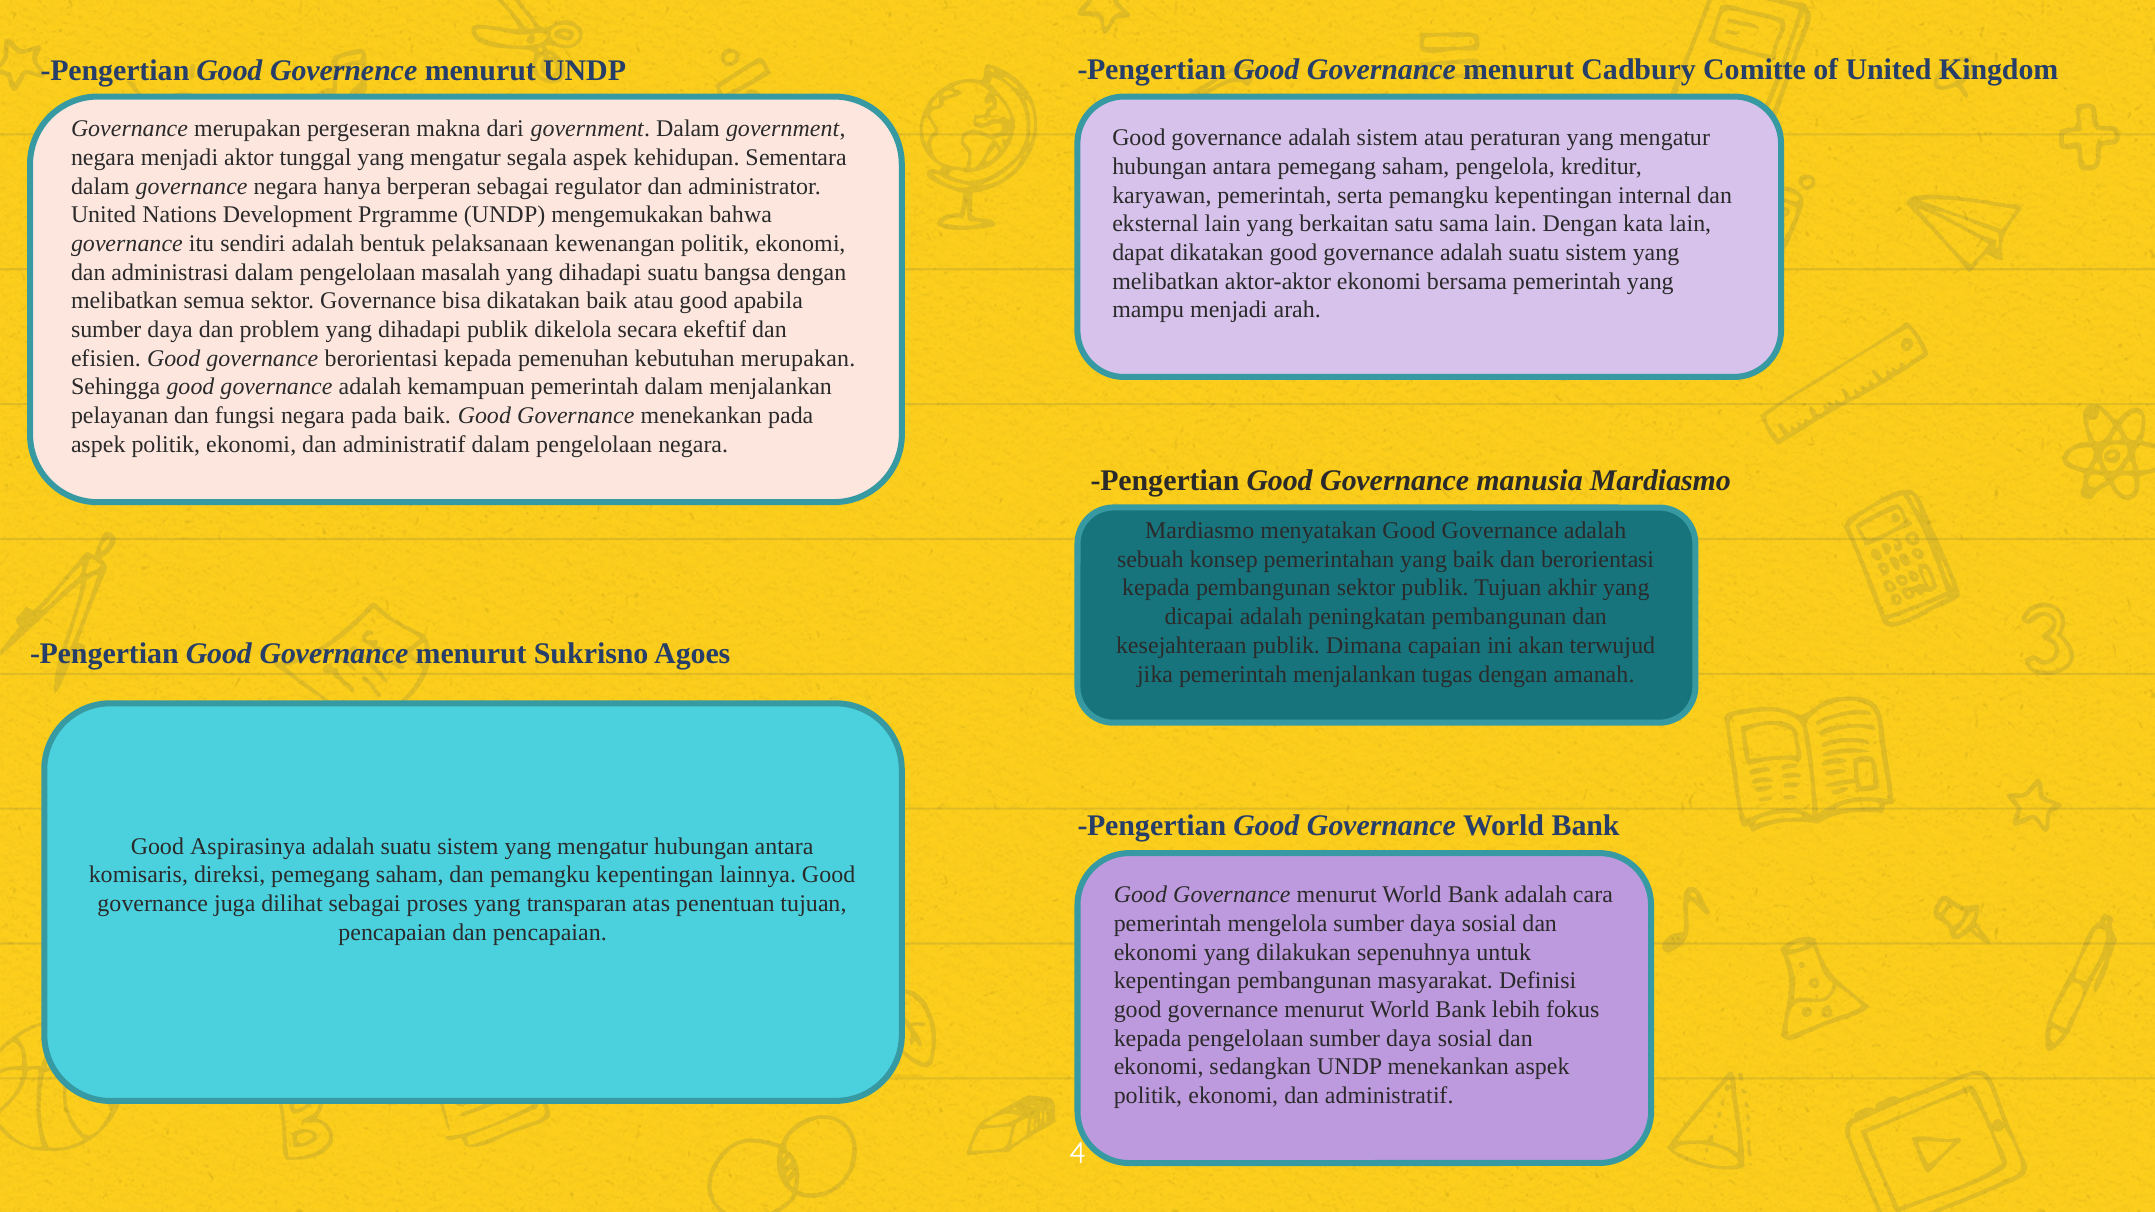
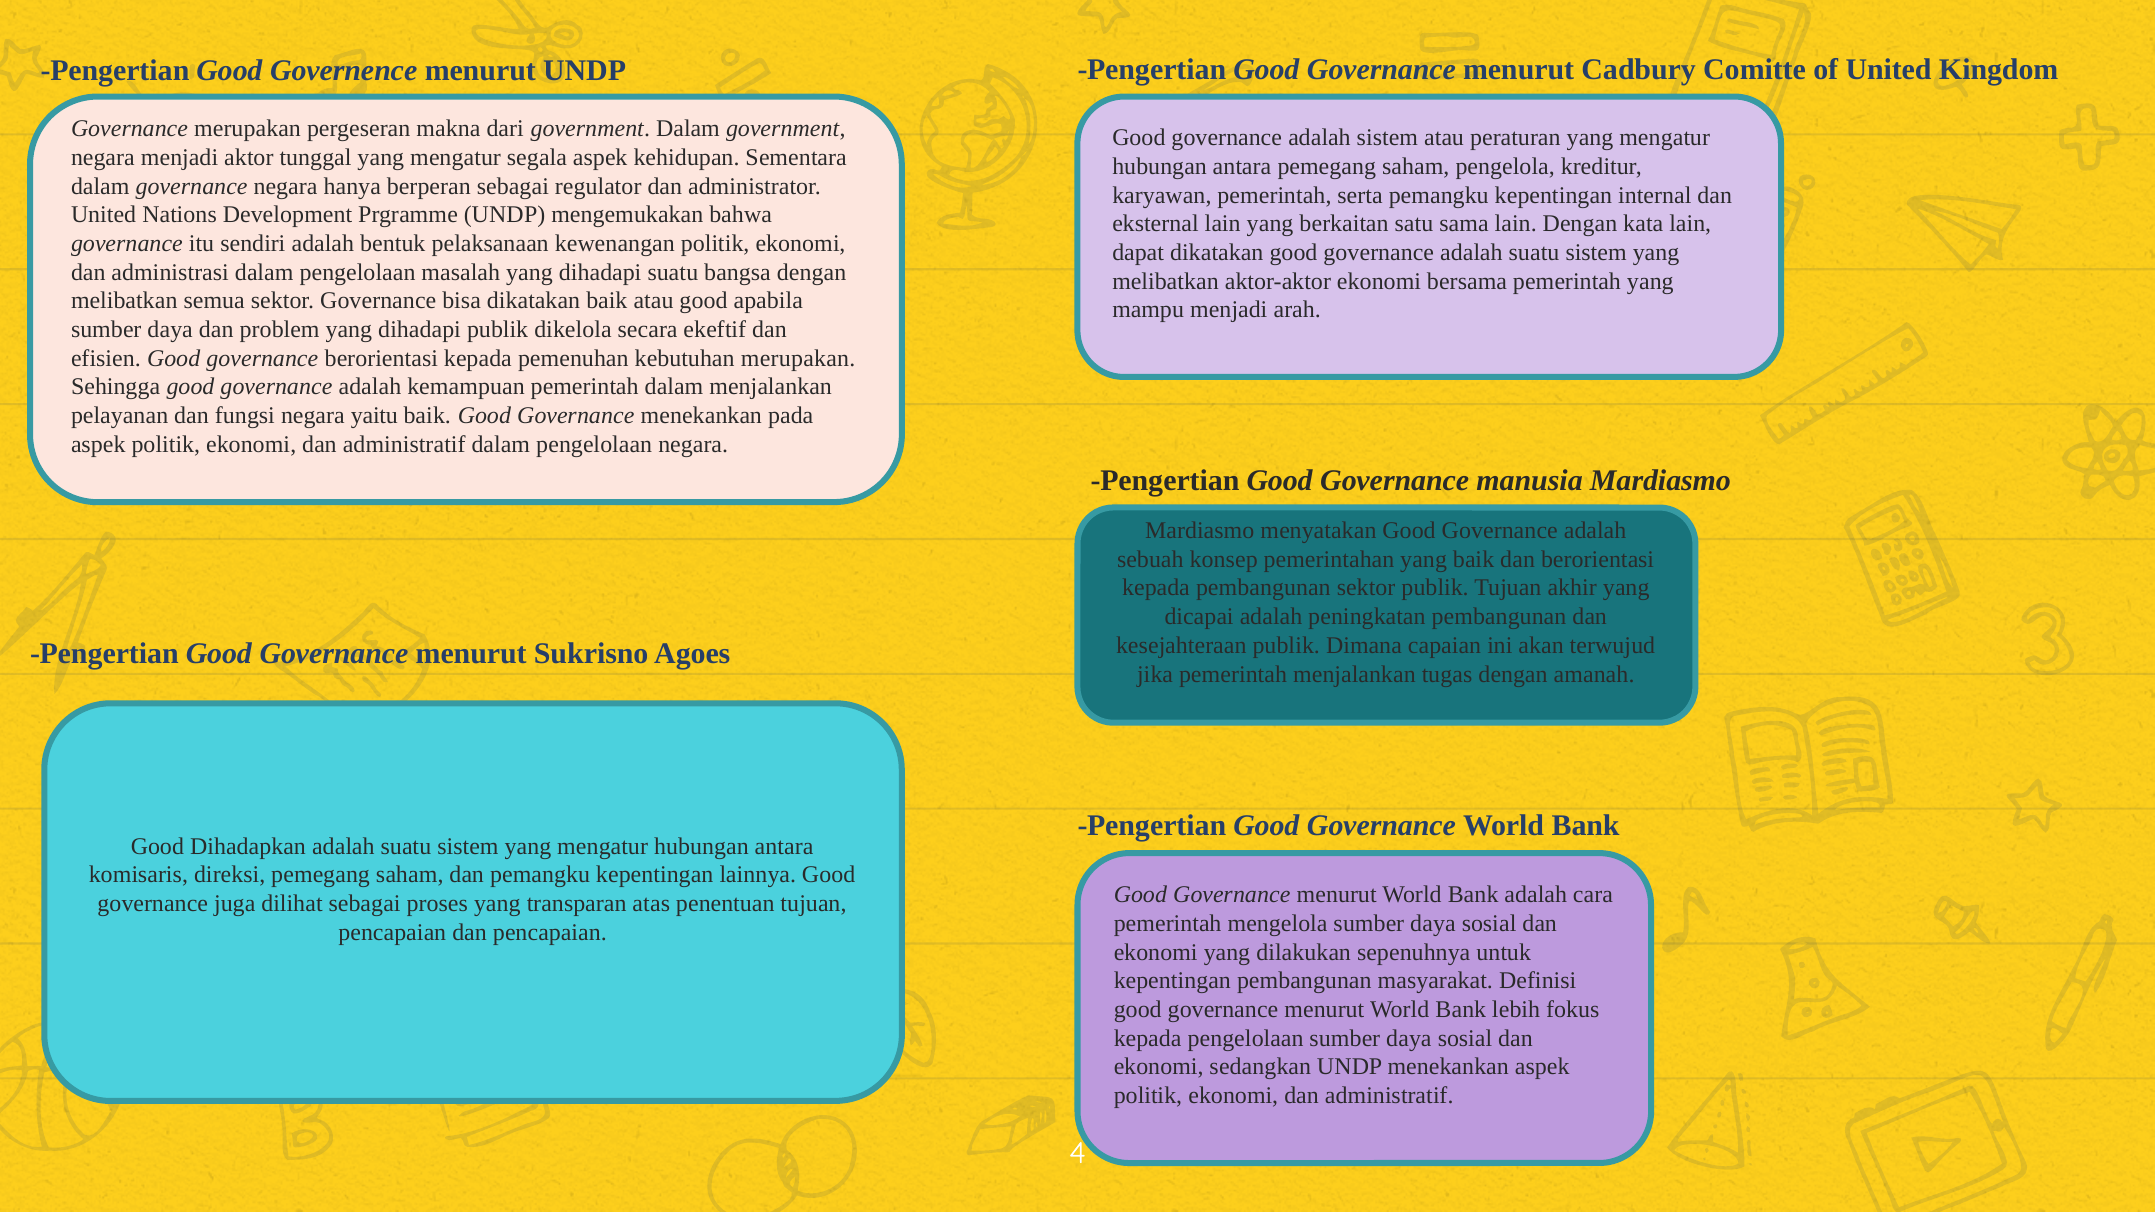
negara pada: pada -> yaitu (374, 416)
Aspirasinya: Aspirasinya -> Dihadapkan (248, 847)
